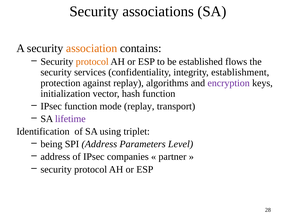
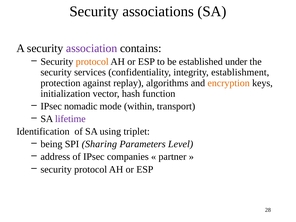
association colour: orange -> purple (92, 48)
flows: flows -> under (236, 62)
encryption colour: purple -> orange (229, 83)
IPsec function: function -> nomadic (81, 106)
mode replay: replay -> within (139, 106)
SPI Address: Address -> Sharing (99, 144)
